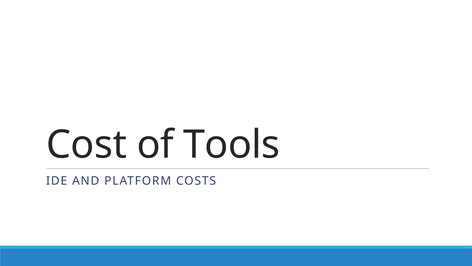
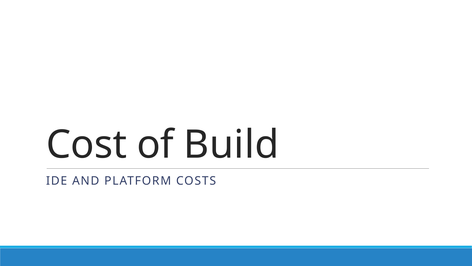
Tools: Tools -> Build (231, 145)
